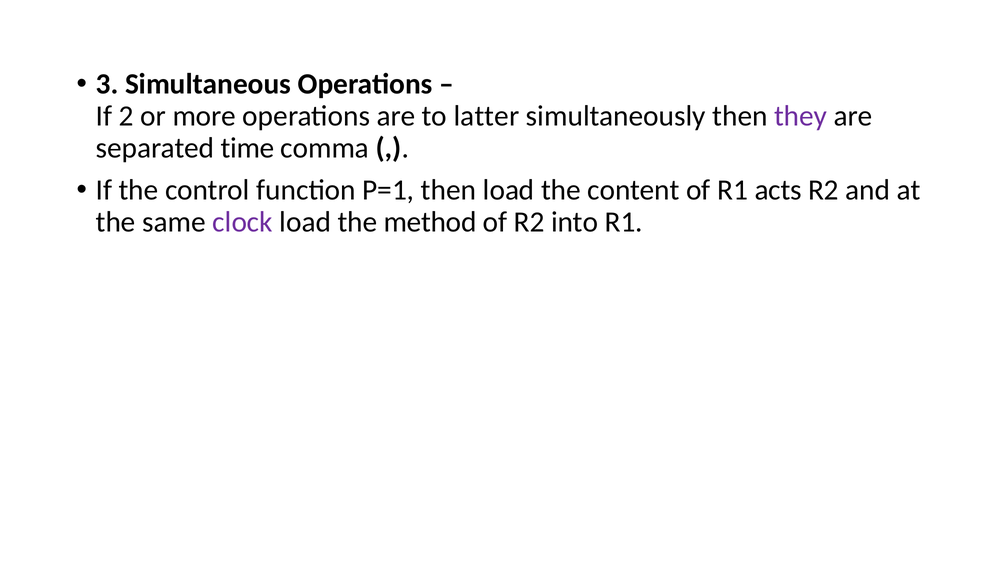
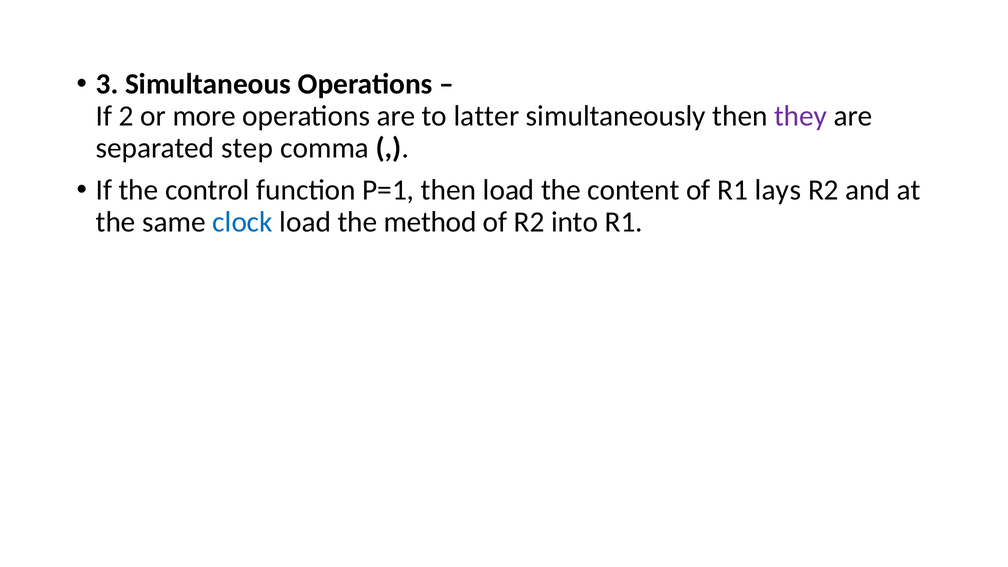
time: time -> step (247, 148)
acts: acts -> lays (778, 190)
clock colour: purple -> blue (243, 222)
